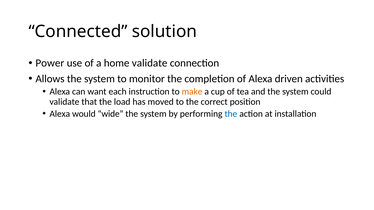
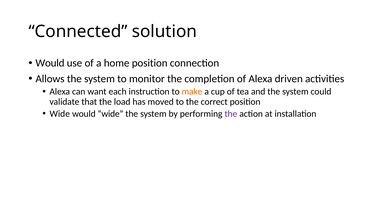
Power: Power -> Would (50, 63)
home validate: validate -> position (150, 63)
Alexa: Alexa -> Wide (60, 114)
the colour: blue -> purple (231, 114)
